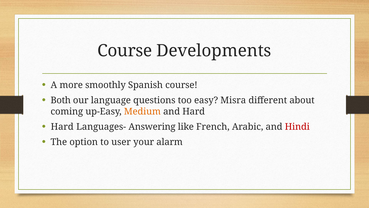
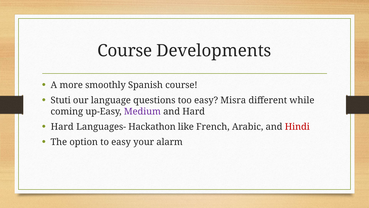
Both: Both -> Stuti (61, 100)
about: about -> while (302, 100)
Medium colour: orange -> purple (142, 111)
Answering: Answering -> Hackathon (152, 126)
to user: user -> easy (121, 142)
